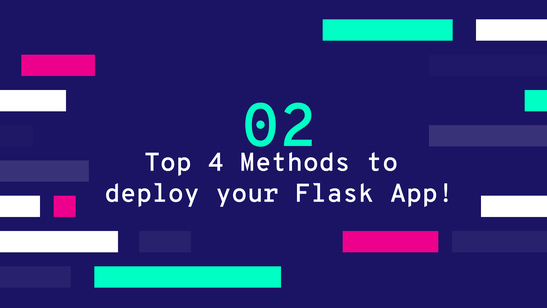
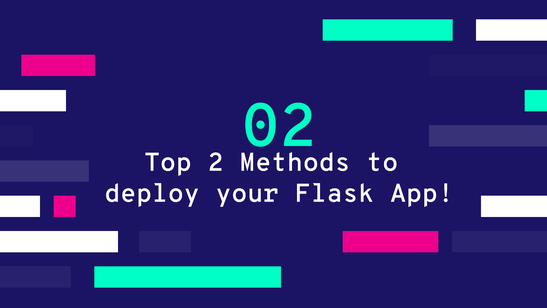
4: 4 -> 2 (216, 162)
